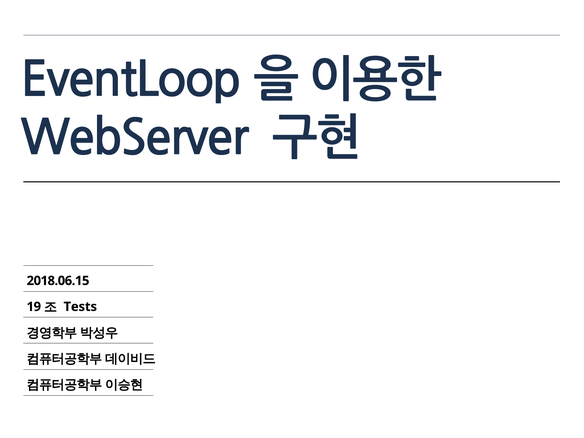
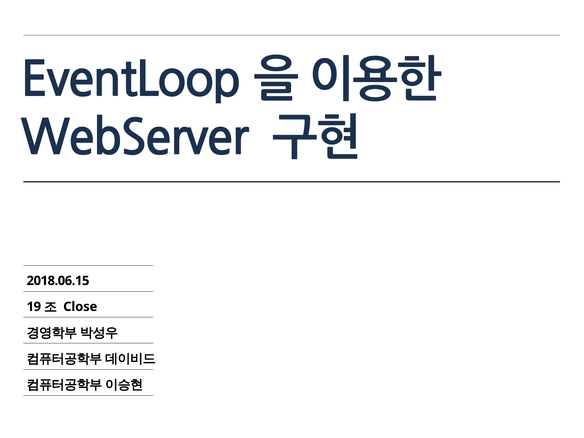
Tests: Tests -> Close (80, 307)
